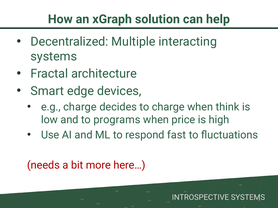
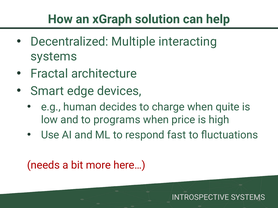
e.g charge: charge -> human (80, 107)
think: think -> quite (228, 107)
